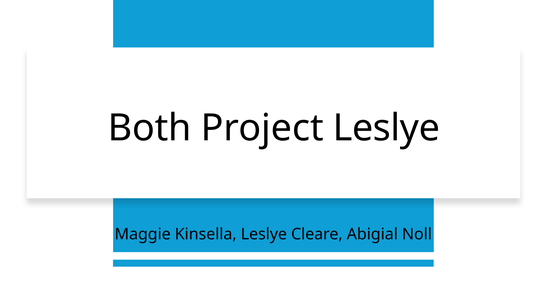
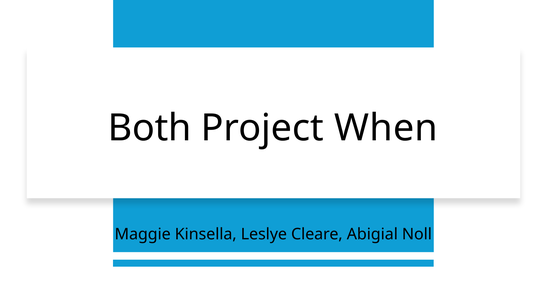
Project Leslye: Leslye -> When (386, 128)
